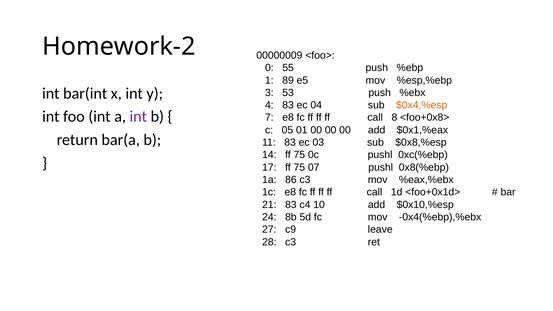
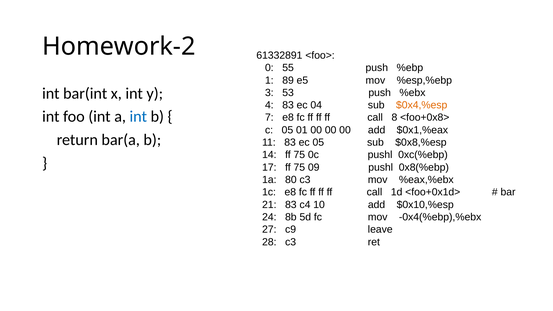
00000009: 00000009 -> 61332891 (279, 55)
int colour: purple -> blue (138, 117)
ec 03: 03 -> 05 (318, 142)
07: 07 -> 09 (314, 167)
86: 86 -> 80 (291, 180)
